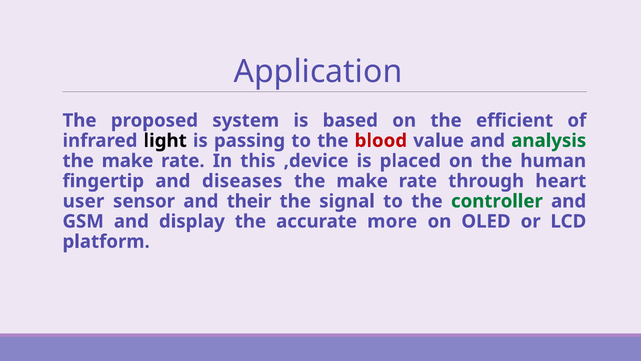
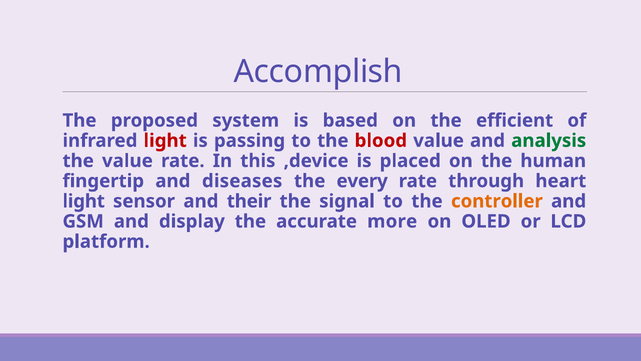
Application: Application -> Accomplish (318, 72)
light colour: black -> red (165, 141)
make: make -> value (127, 161)
make: make -> every (362, 181)
user: user -> light (84, 201)
controller colour: green -> orange (497, 201)
